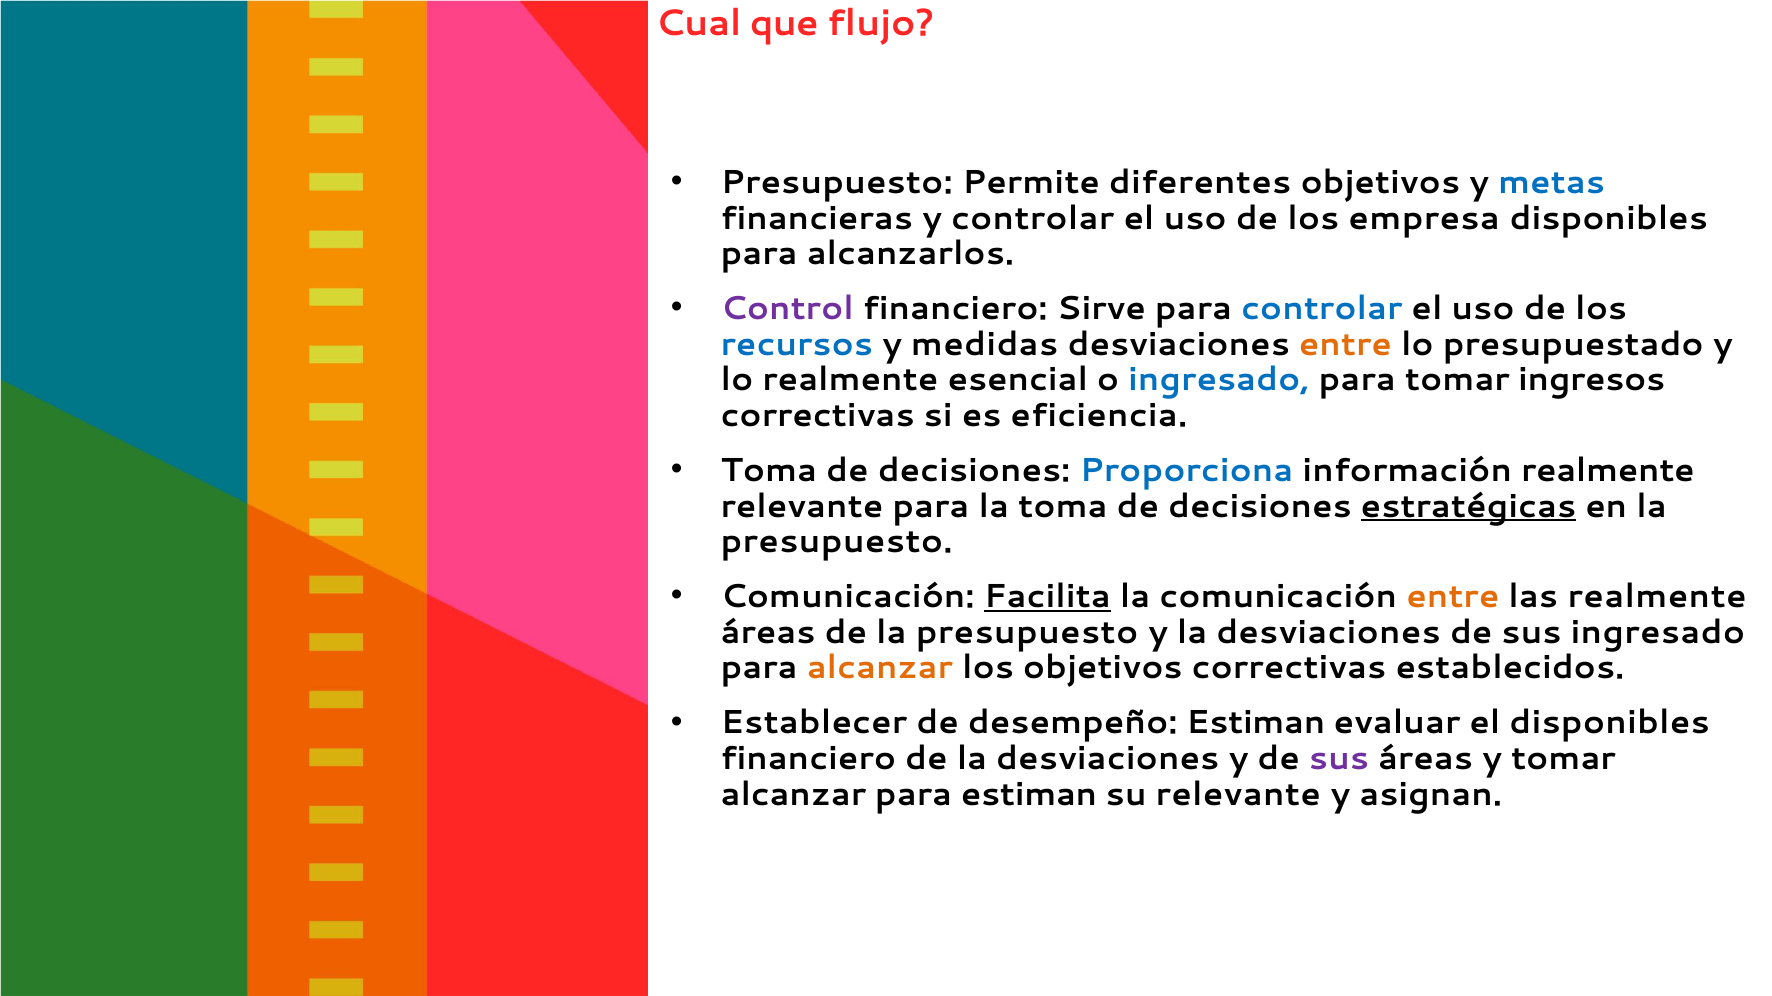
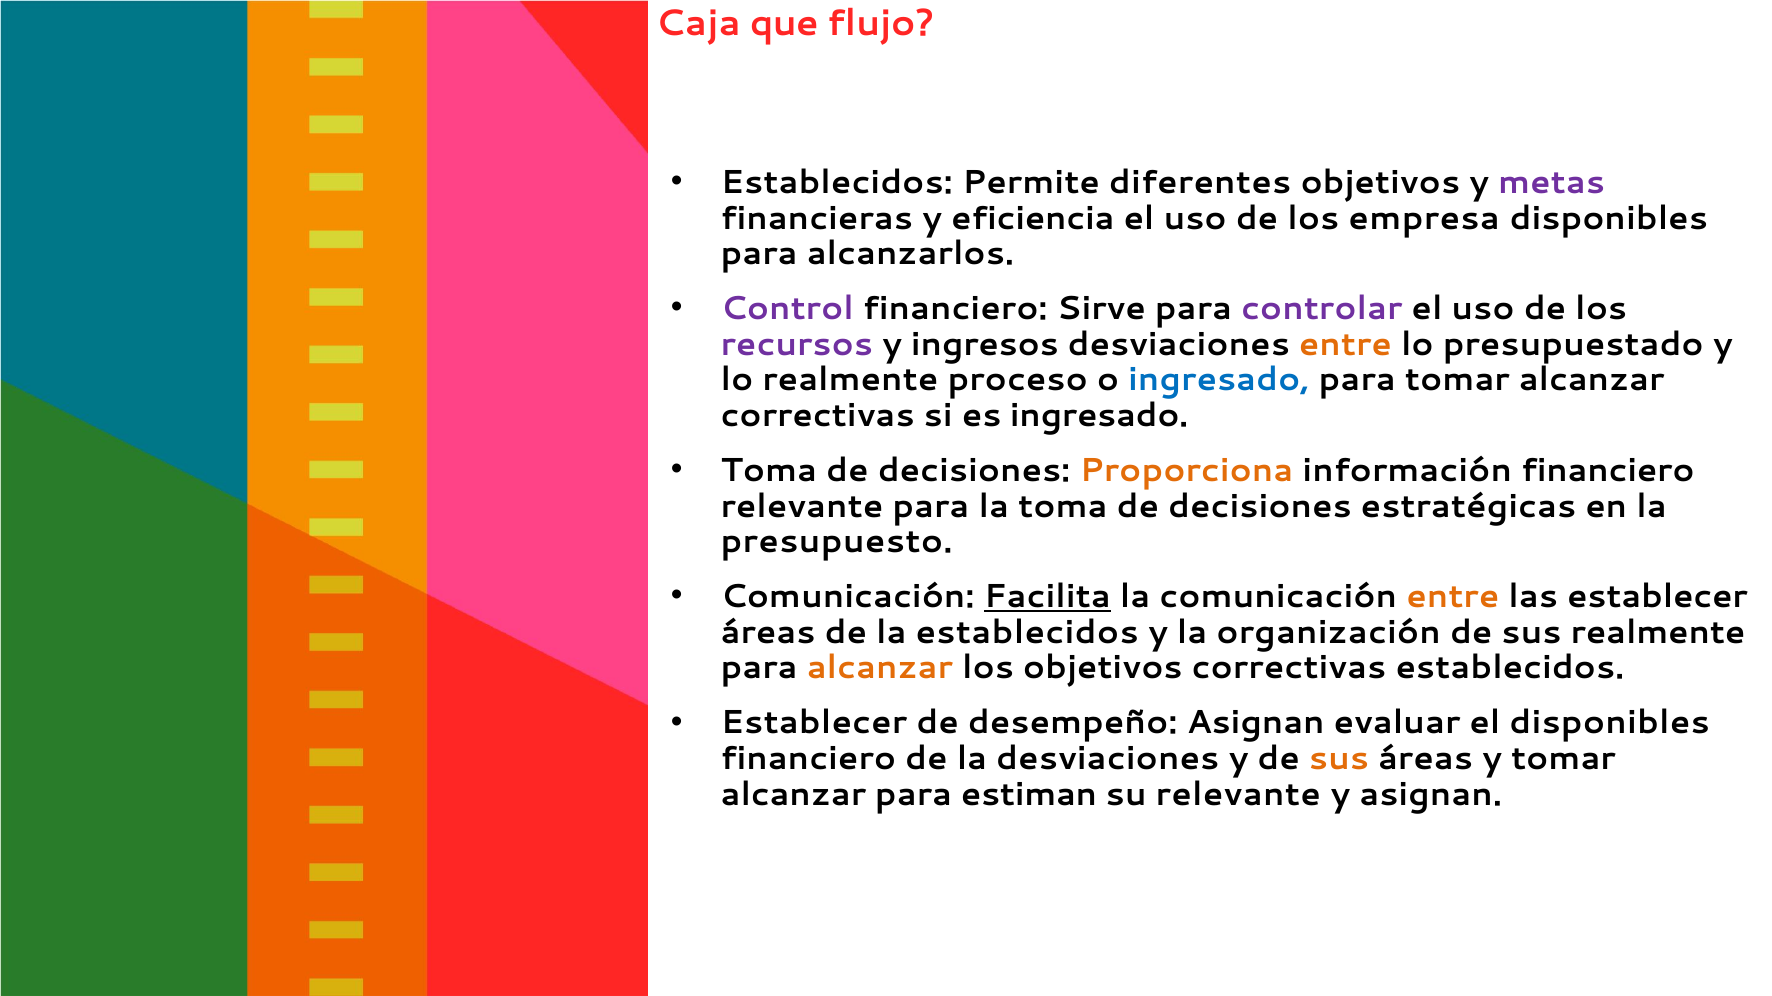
Cual: Cual -> Caja (698, 23)
Presupuesto: Presupuesto -> Establecidos (837, 182)
metas colour: blue -> purple (1552, 182)
y controlar: controlar -> eficiencia (1033, 218)
controlar colour: blue -> purple (1322, 309)
recursos colour: blue -> purple (797, 344)
medidas: medidas -> ingresos (985, 344)
esencial: esencial -> proceso (1018, 380)
para tomar ingresos: ingresos -> alcanzar (1592, 380)
es eficiencia: eficiencia -> ingresado (1099, 416)
Proporciona colour: blue -> orange (1186, 471)
información realmente: realmente -> financiero (1608, 471)
estratégicas underline: present -> none (1468, 506)
las realmente: realmente -> establecer (1657, 597)
de la presupuesto: presupuesto -> establecidos (1027, 633)
y la desviaciones: desviaciones -> organización (1329, 633)
sus ingresado: ingresado -> realmente (1658, 633)
desempeño Estiman: Estiman -> Asignan (1256, 723)
sus colour: purple -> orange (1339, 759)
